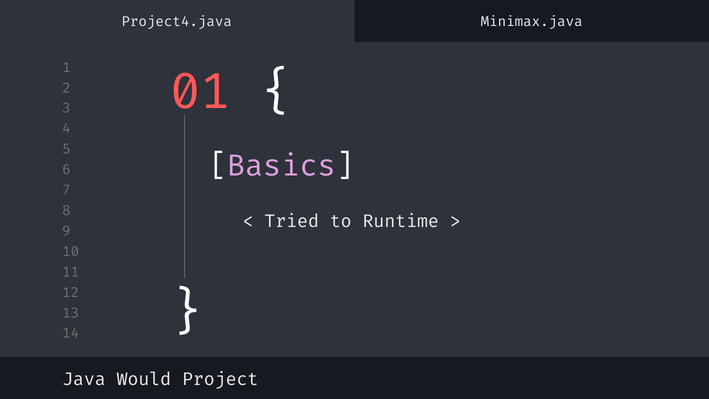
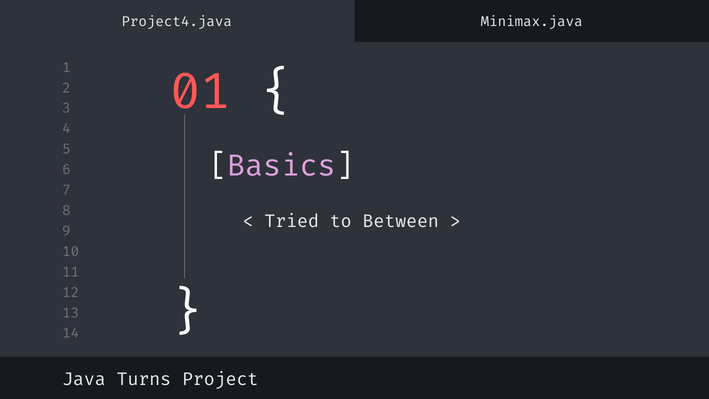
Runtime: Runtime -> Between (401, 221)
Would: Would -> Turns (144, 379)
